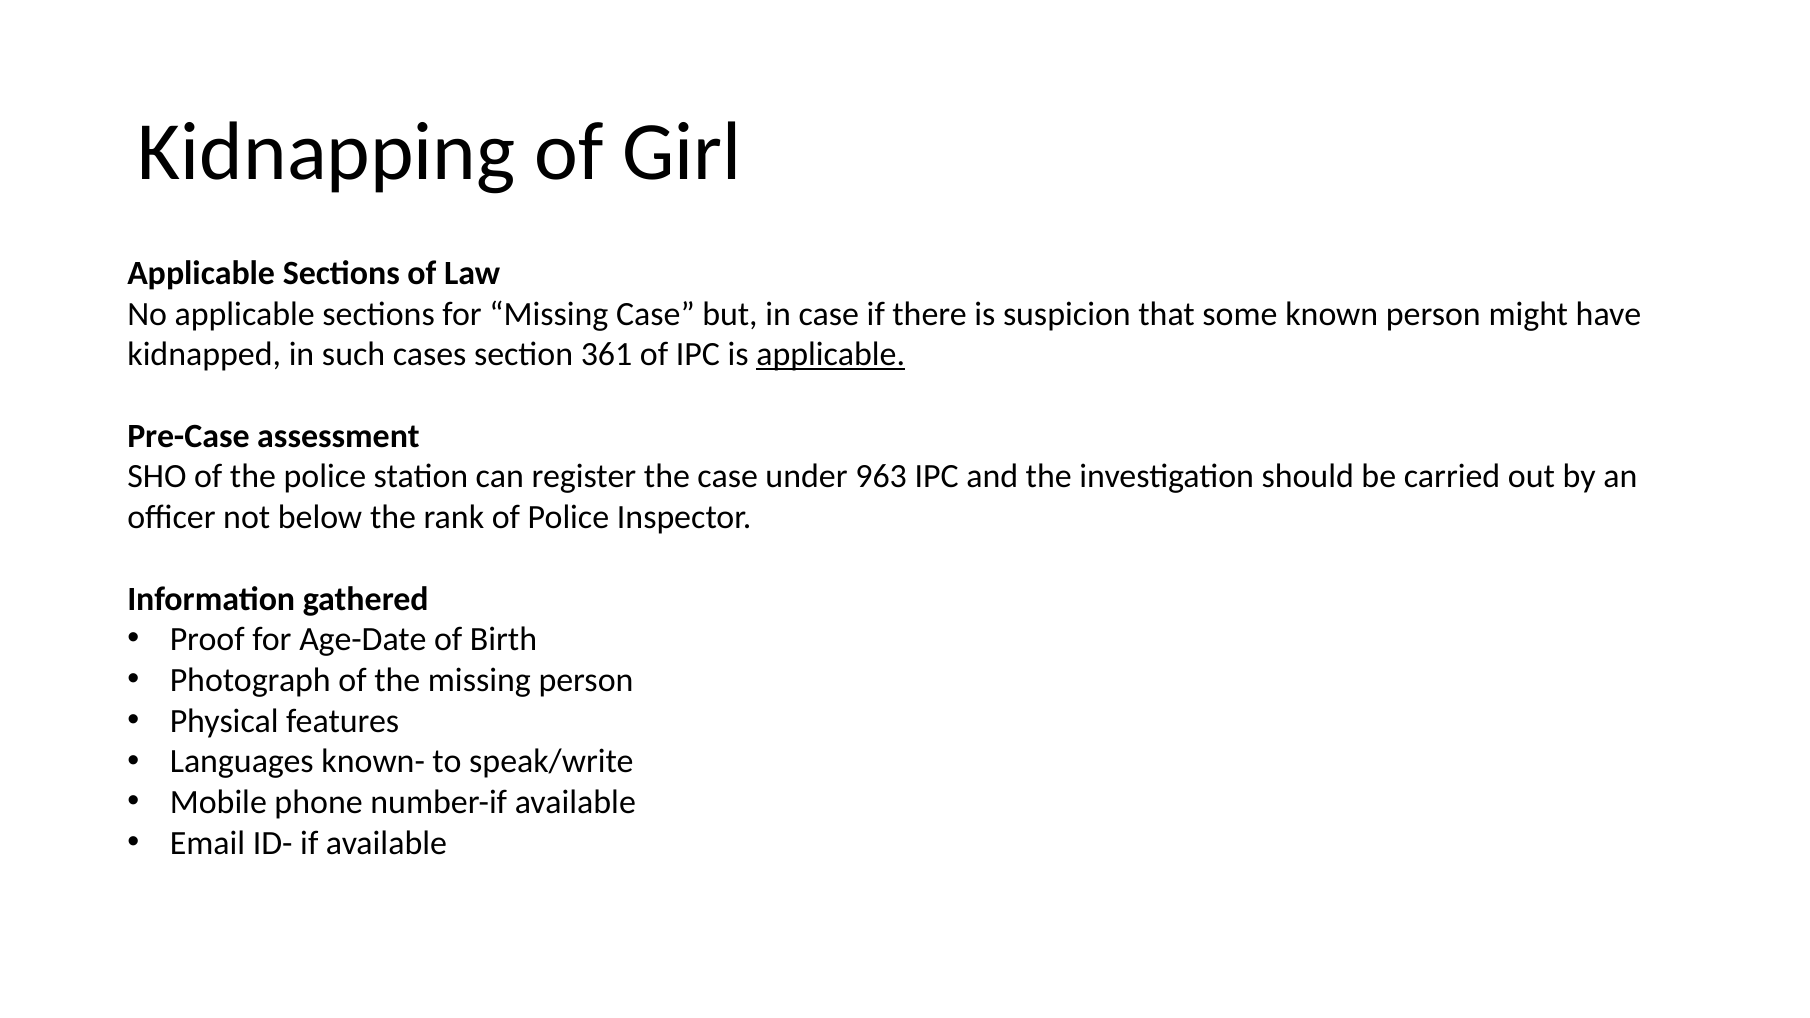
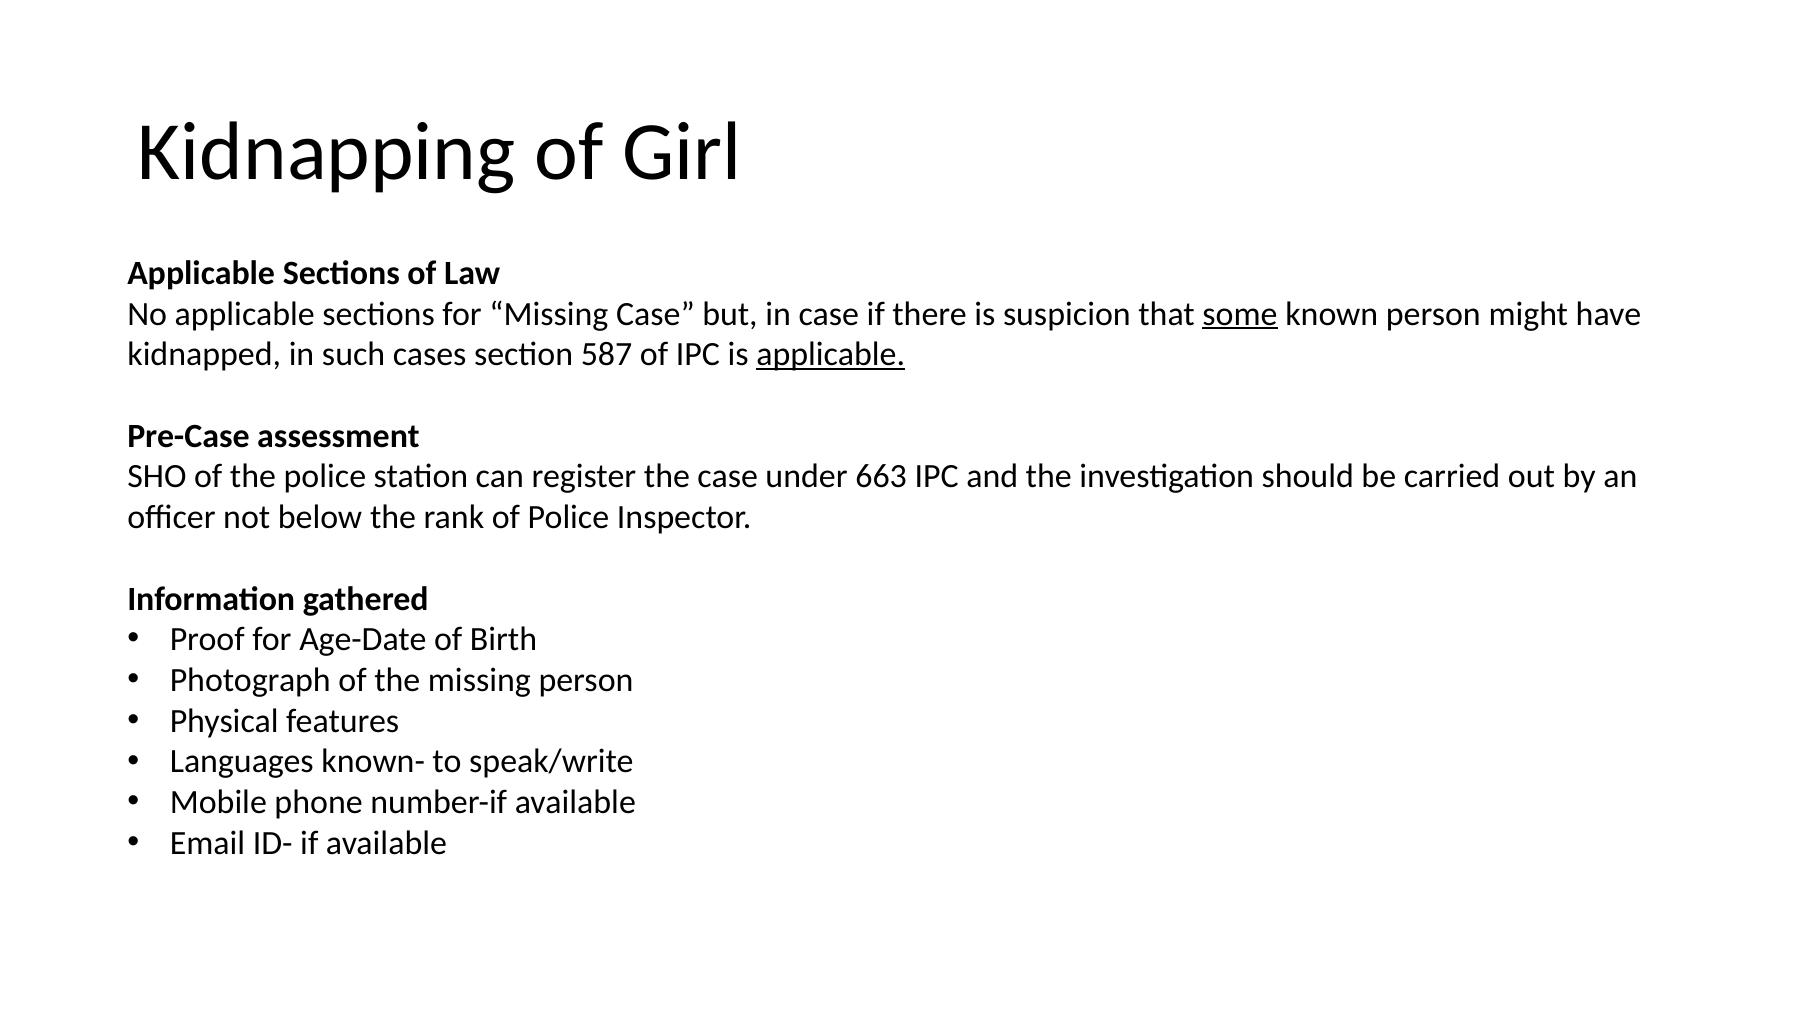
some underline: none -> present (1240, 314)
361: 361 -> 587 (607, 355)
963: 963 -> 663 (881, 477)
